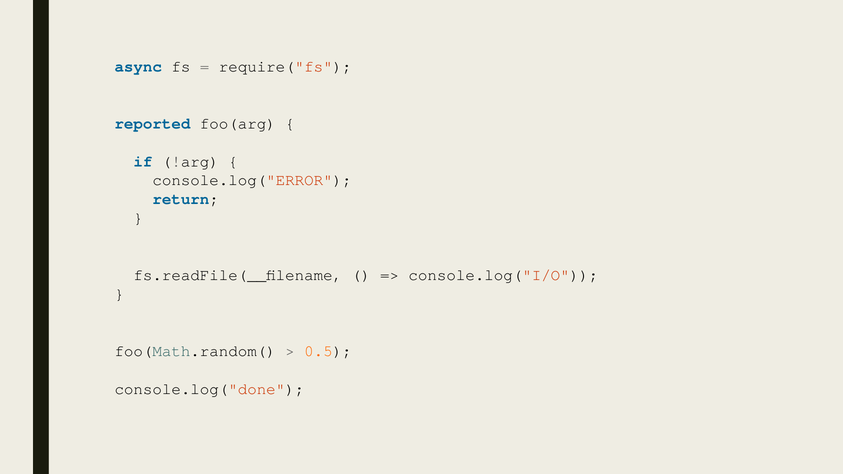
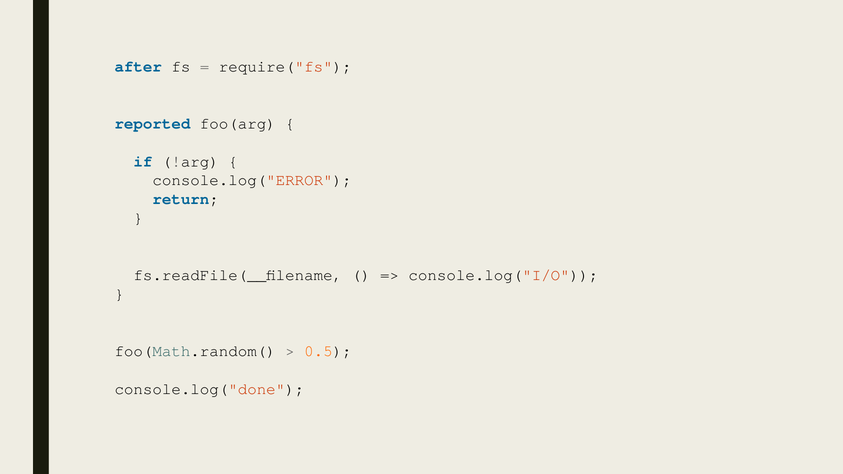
async: async -> after (138, 67)
